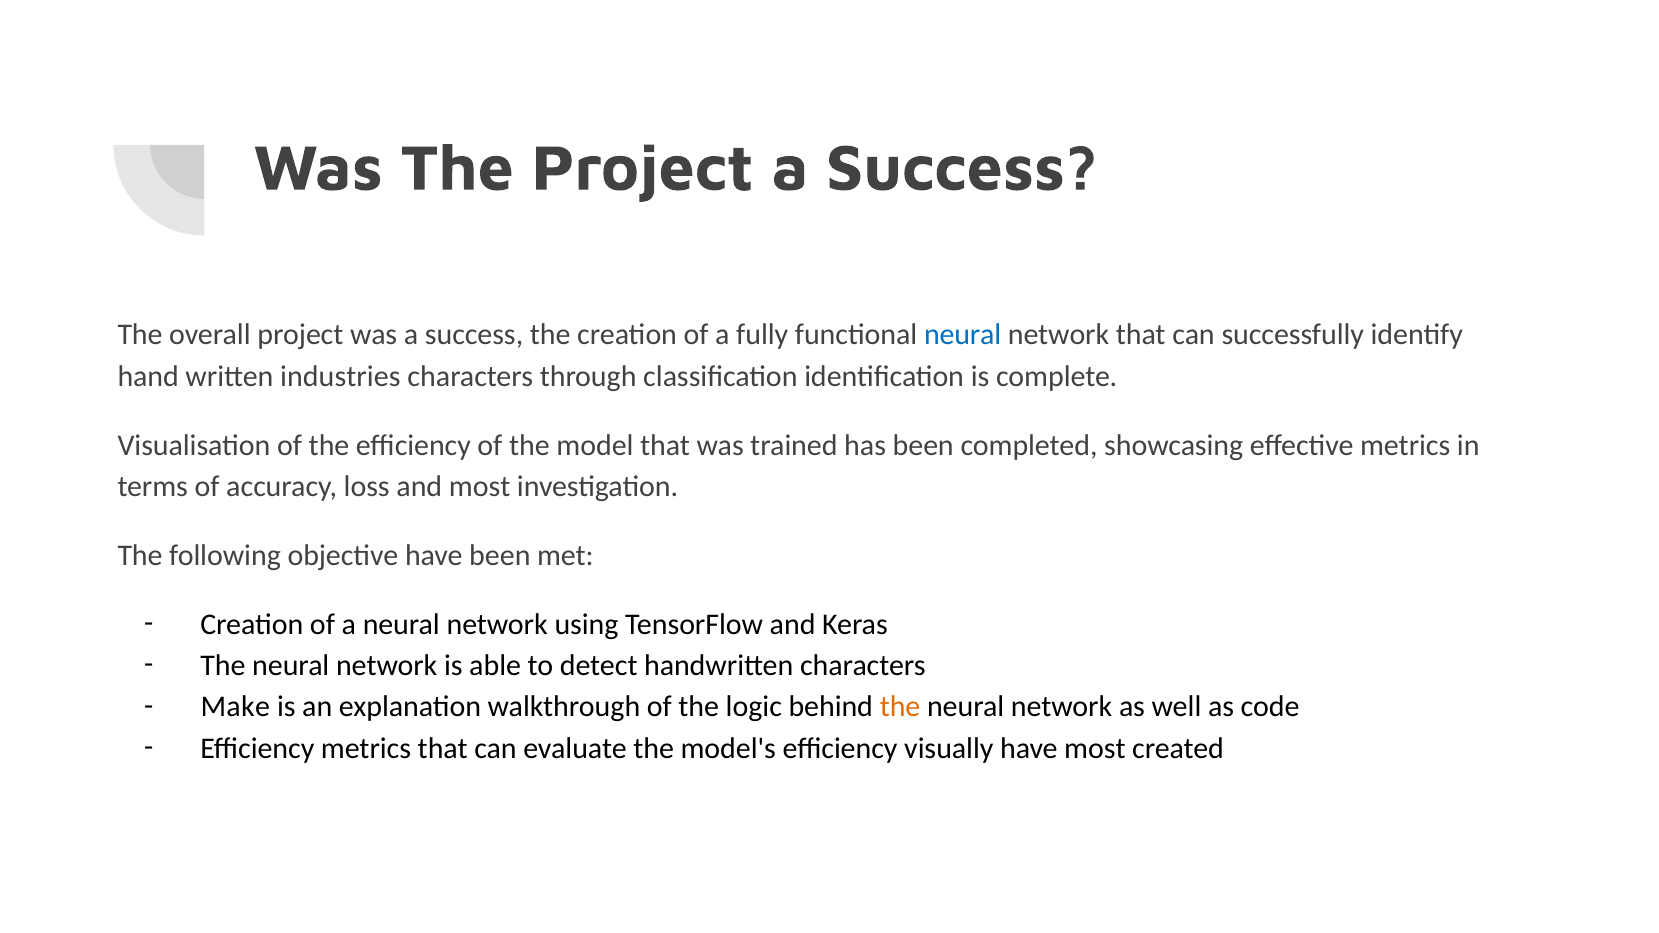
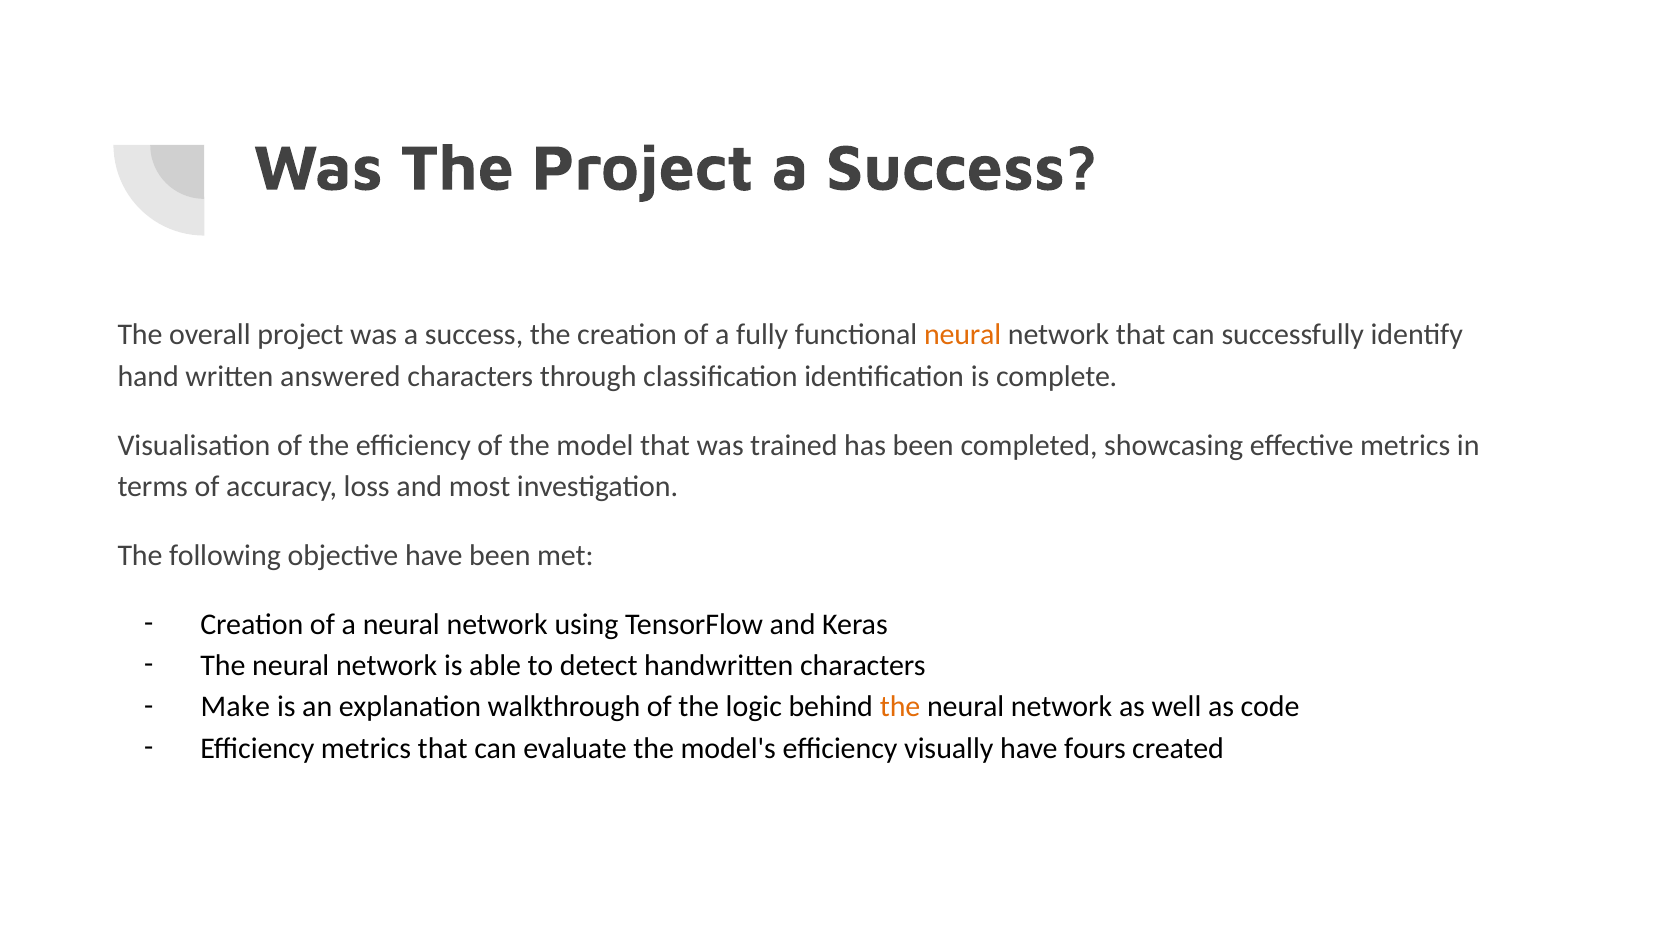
neural colour: blue -> orange (963, 335)
industries: industries -> answered (340, 376)
have most: most -> fours (1095, 749)
